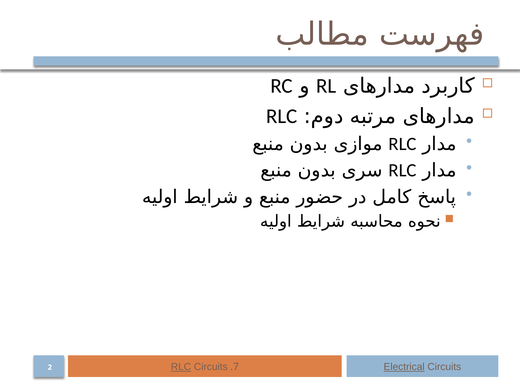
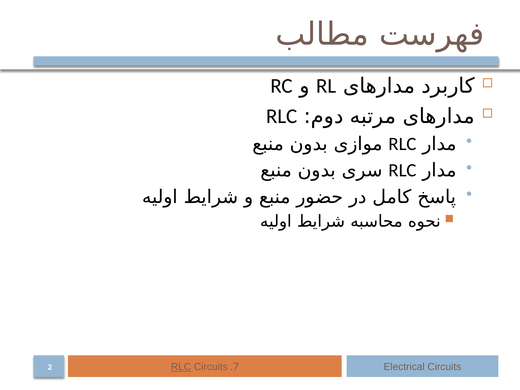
Electrical underline: present -> none (404, 367)
